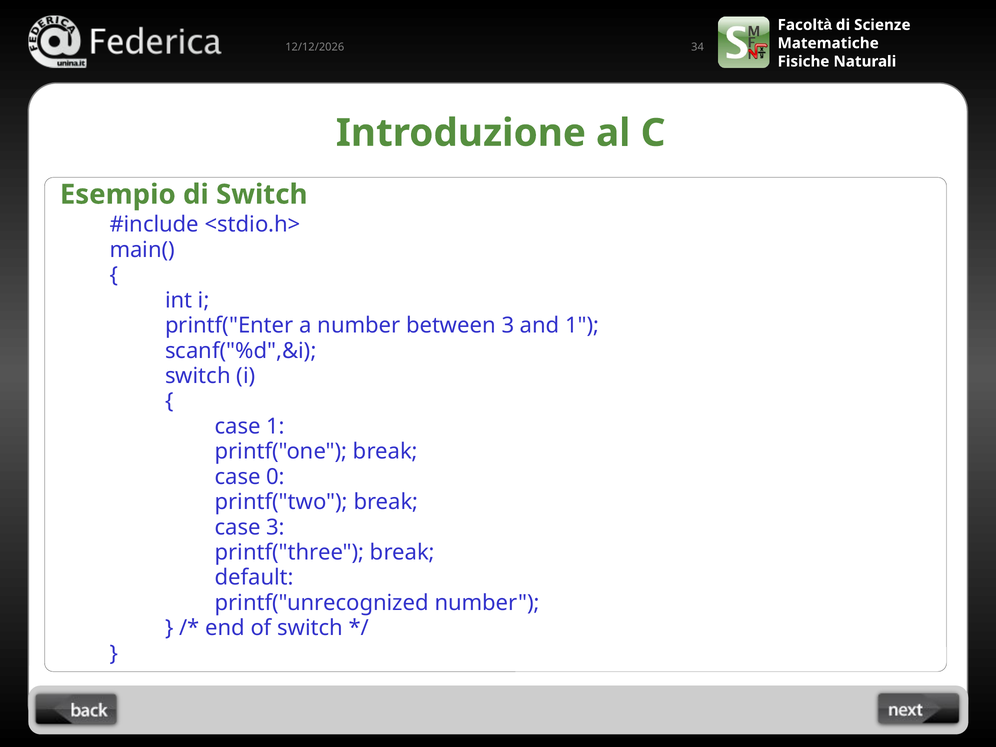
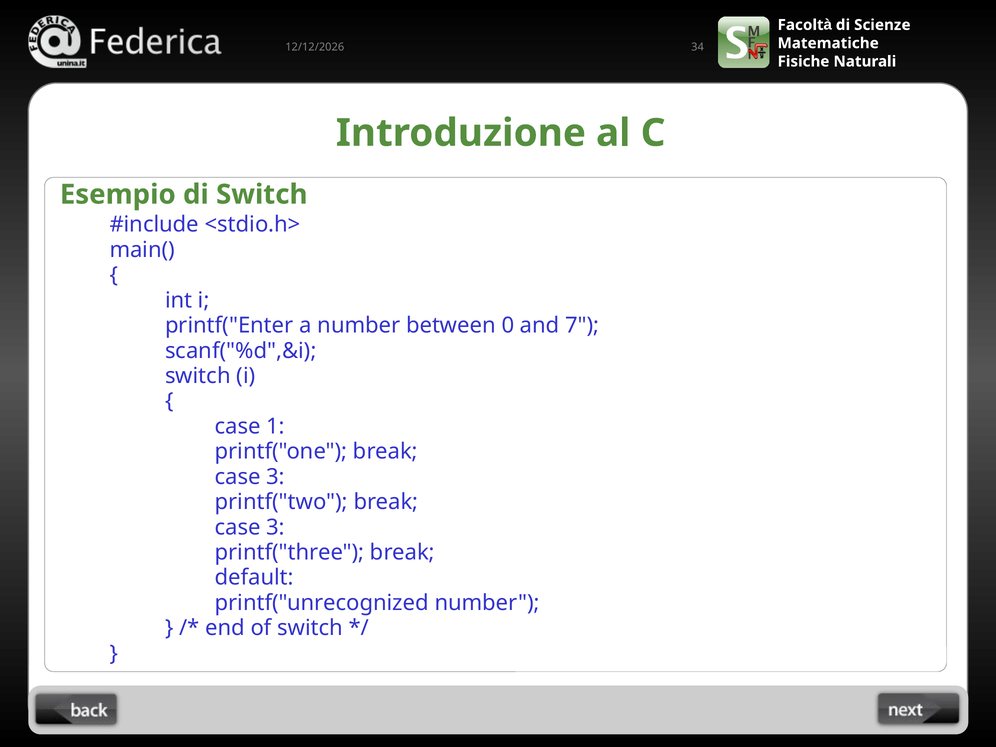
between 3: 3 -> 0 (508, 325)
and 1: 1 -> 7 (582, 325)
0: 0 -> 3 (276, 477)
